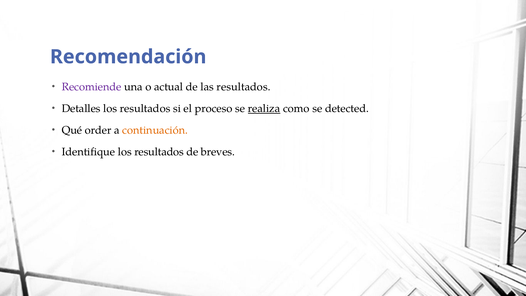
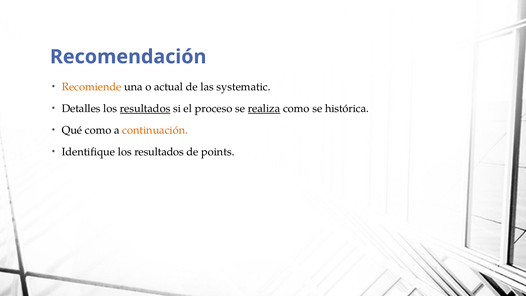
Recomiende colour: purple -> orange (92, 87)
las resultados: resultados -> systematic (244, 87)
resultados underline: none -> present (145, 108)
detected: detected -> histórica (347, 108)
Qué order: order -> como (98, 130)
breves: breves -> points (218, 152)
